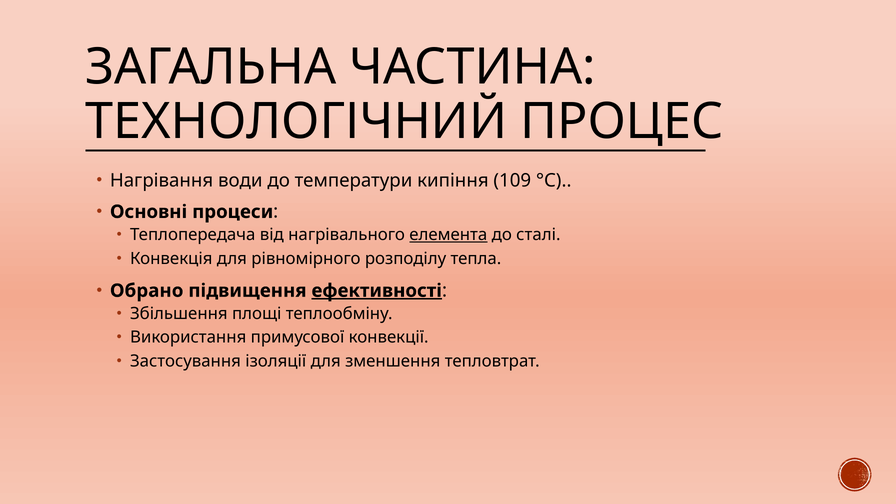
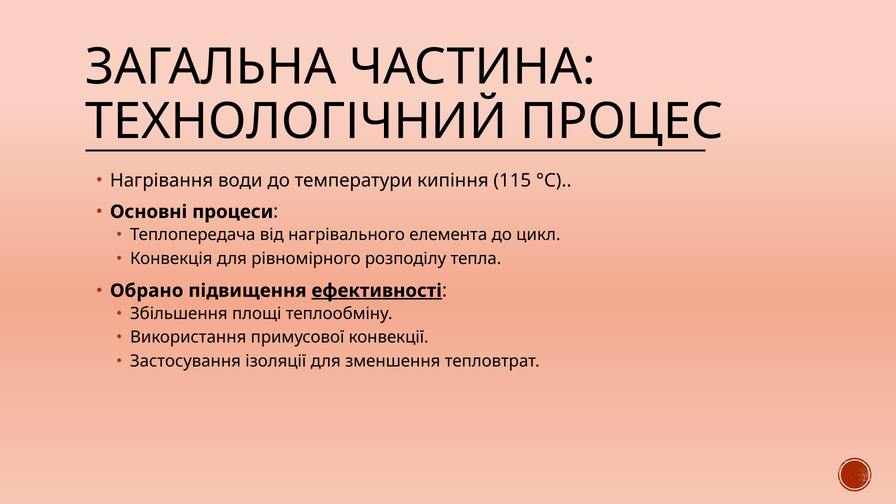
109: 109 -> 115 (512, 180)
елемента underline: present -> none (448, 235)
сталі: сталі -> цикл (538, 235)
